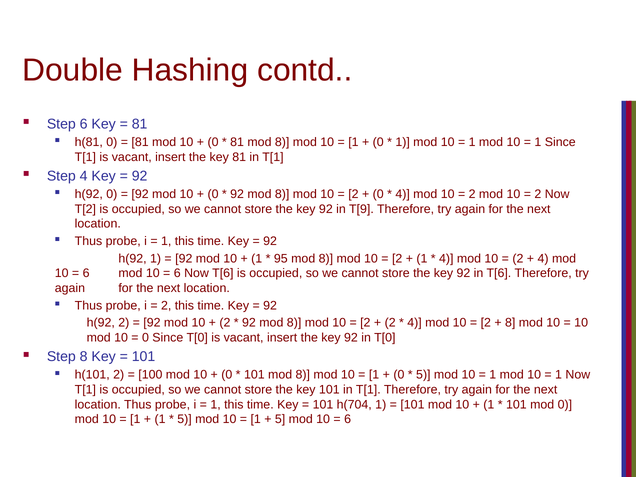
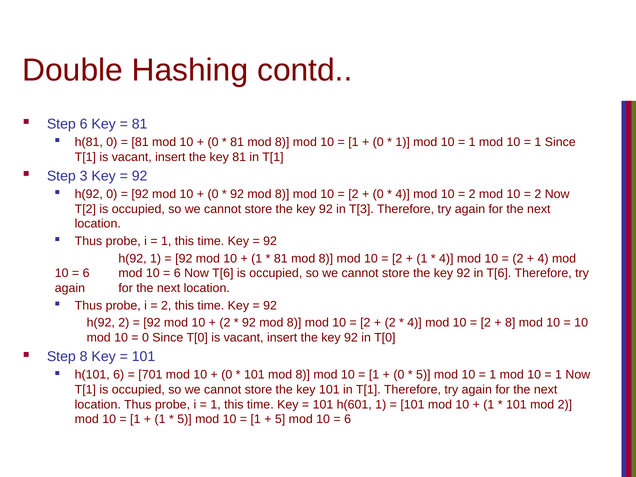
Step 4: 4 -> 3 (84, 176)
T[9: T[9 -> T[3 (361, 209)
95: 95 -> 81 (281, 259)
h(101 2: 2 -> 6 (119, 375)
100: 100 -> 701 (150, 375)
h(704: h(704 -> h(601 (354, 405)
mod 0: 0 -> 2 (565, 405)
